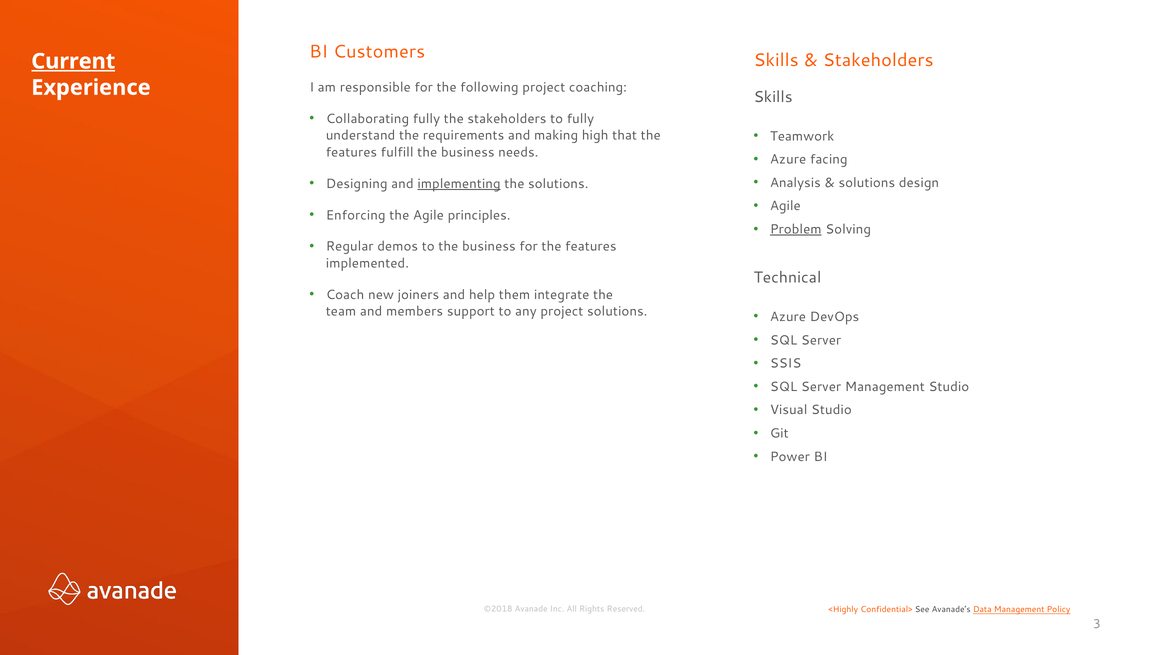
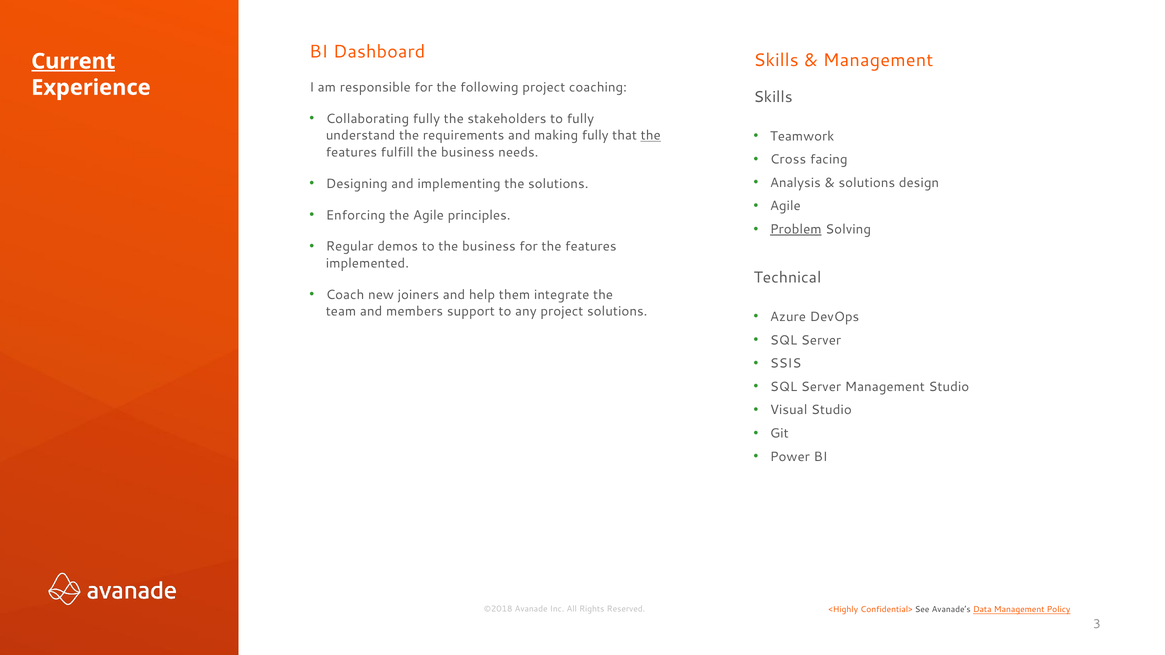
Customers: Customers -> Dashboard (379, 52)
Stakeholders: Stakeholders -> Management (878, 60)
making high: high -> fully (595, 136)
the underline: none -> present (651, 136)
Azure: Azure -> Cross (788, 160)
implementing underline: present -> none (459, 184)
